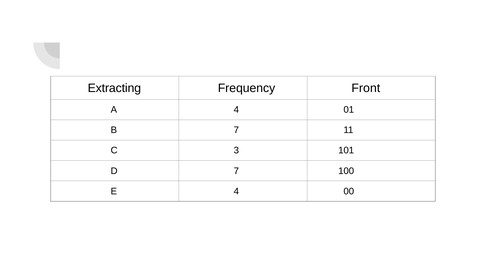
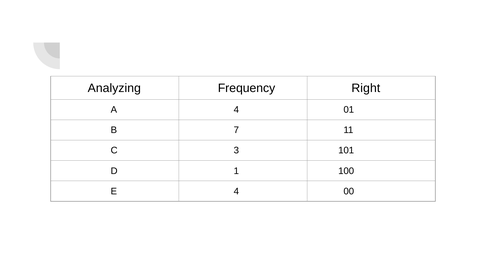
Extracting: Extracting -> Analyzing (114, 88)
Front: Front -> Right (366, 88)
D 7: 7 -> 1 (236, 171)
